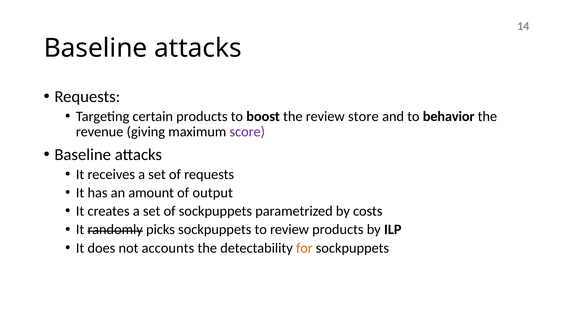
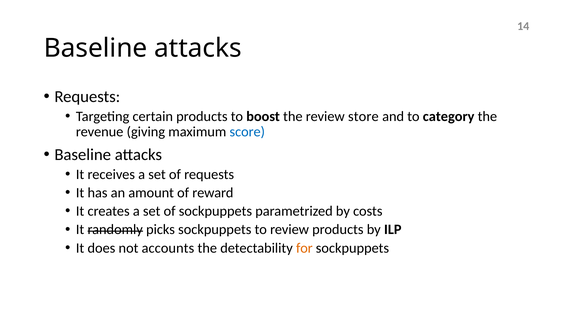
behavior: behavior -> category (449, 117)
score colour: purple -> blue (247, 132)
output: output -> reward (213, 193)
